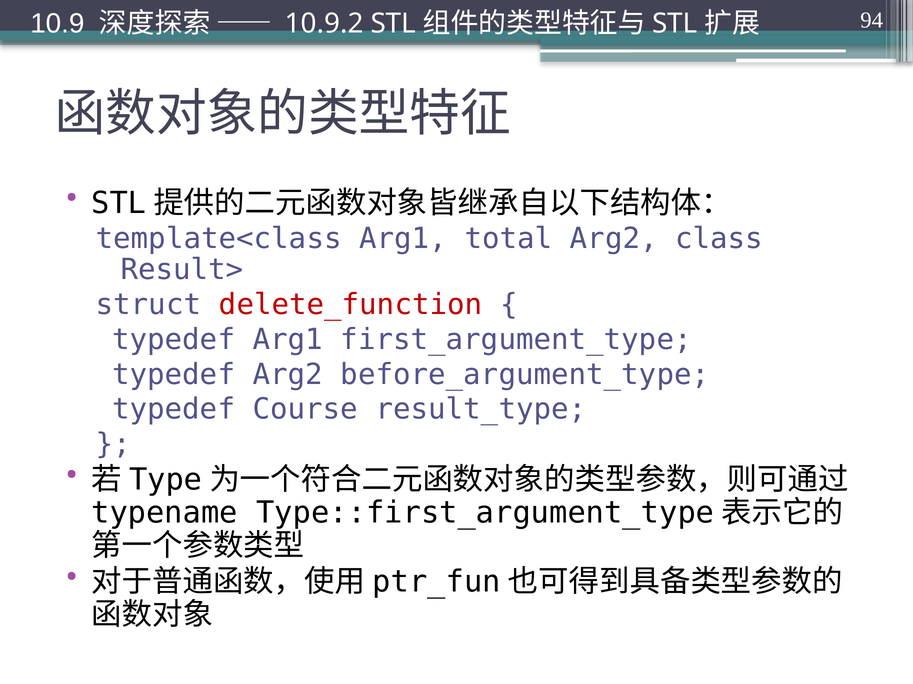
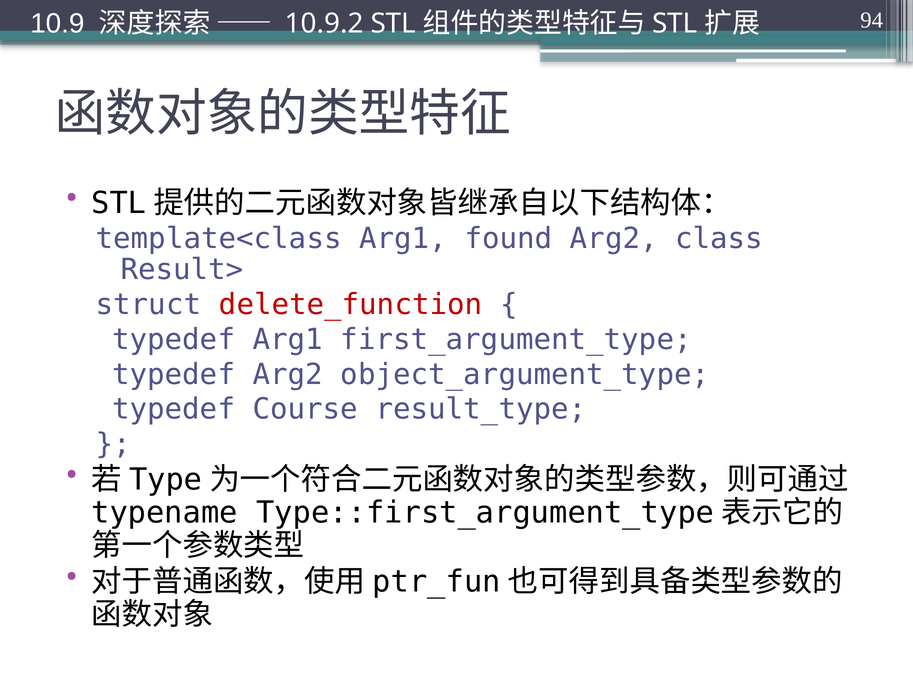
total: total -> found (508, 239)
before_argument_type: before_argument_type -> object_argument_type (525, 375)
